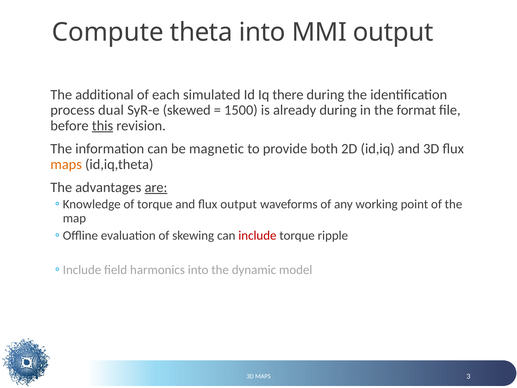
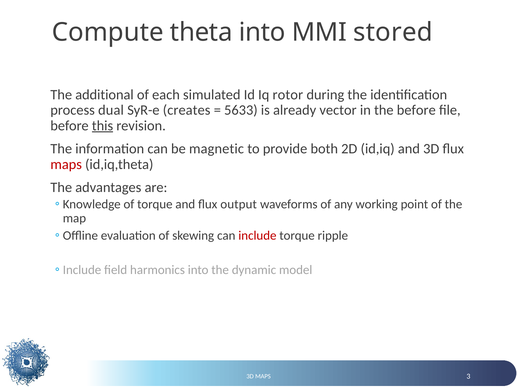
MMI output: output -> stored (393, 32)
there: there -> rotor (288, 95)
skewed: skewed -> creates (187, 110)
1500: 1500 -> 5633 (241, 110)
already during: during -> vector (338, 110)
the format: format -> before (416, 110)
maps colour: orange -> red (66, 164)
are underline: present -> none (156, 187)
